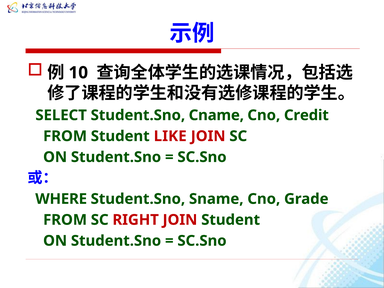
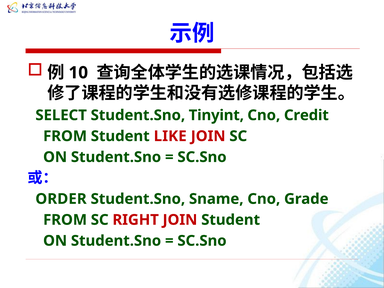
Cname: Cname -> Tinyint (216, 115)
WHERE: WHERE -> ORDER (61, 199)
